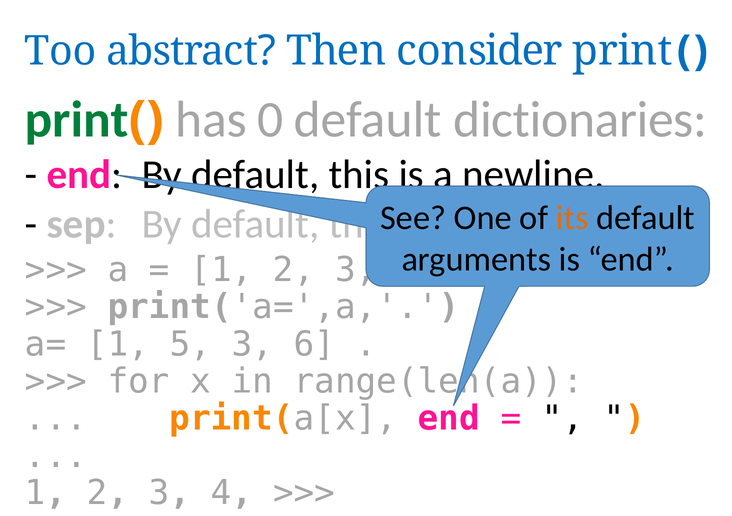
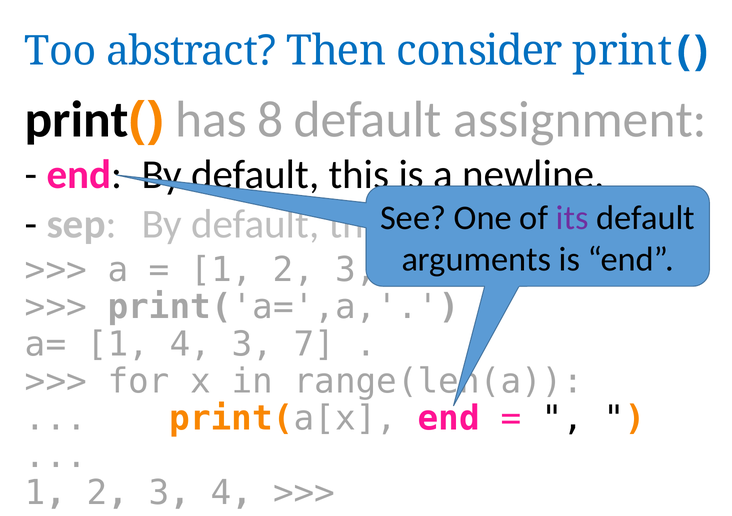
print colour: green -> black (77, 120)
0: 0 -> 8 (270, 120)
dictionaries: dictionaries -> assignment (580, 120)
its colour: orange -> purple (572, 218)
1 5: 5 -> 4 (190, 344)
6: 6 -> 7 (314, 344)
